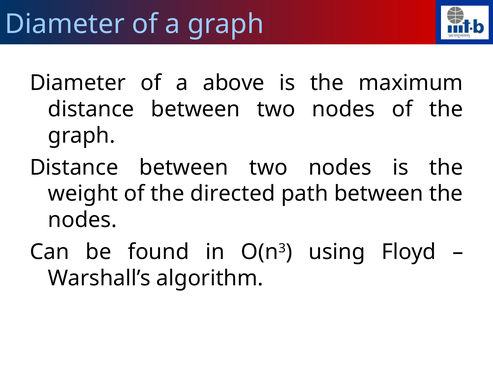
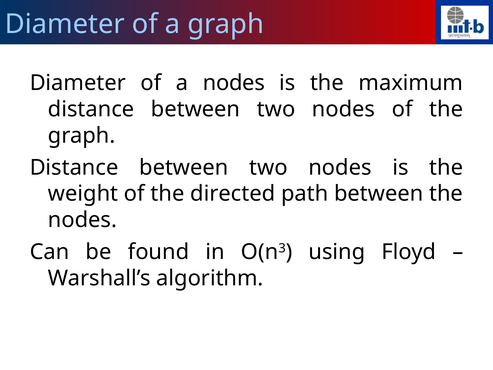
a above: above -> nodes (234, 83)
